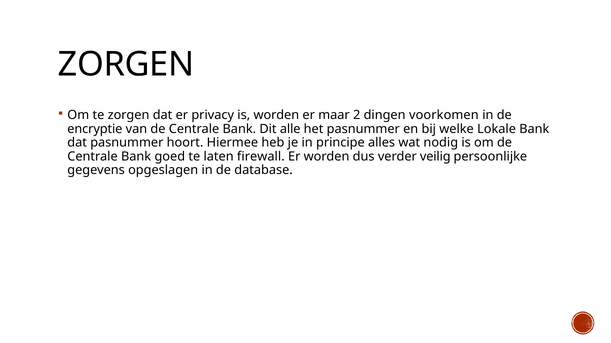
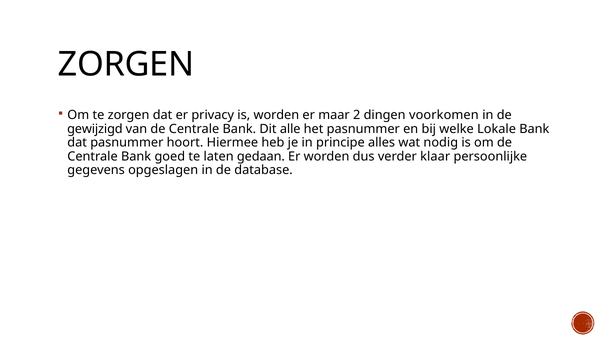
encryptie: encryptie -> gewijzigd (95, 129)
firewall: firewall -> gedaan (261, 157)
veilig: veilig -> klaar (435, 157)
